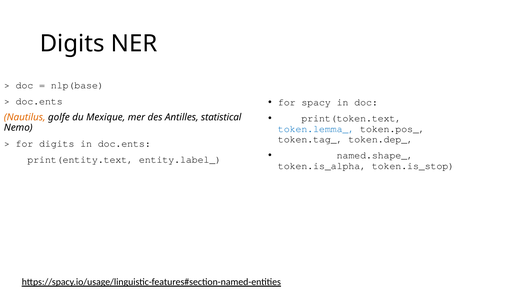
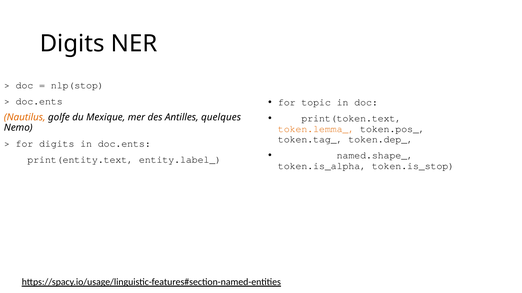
nlp(base: nlp(base -> nlp(stop (77, 85)
spacy: spacy -> topic (316, 103)
statistical: statistical -> quelques (221, 117)
token.lemma_ colour: blue -> orange (316, 129)
